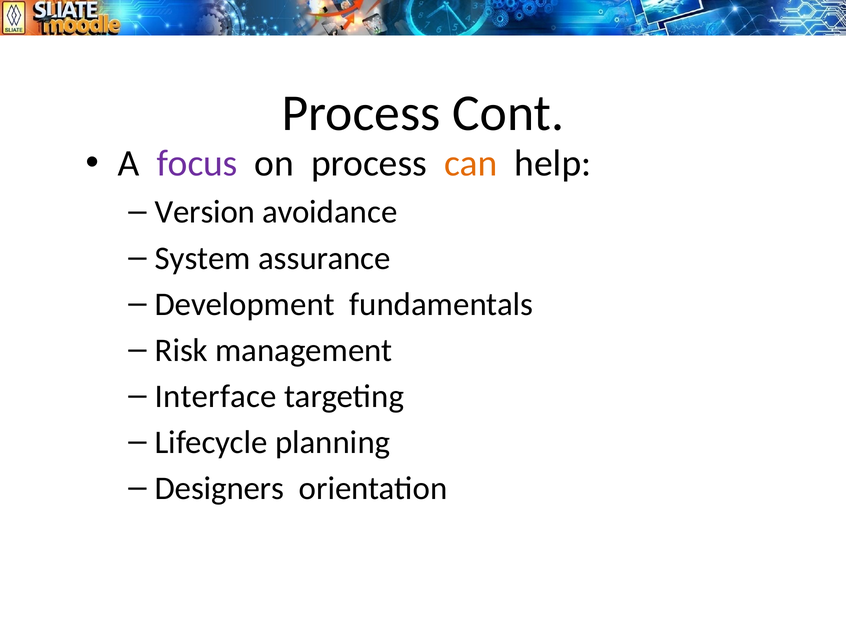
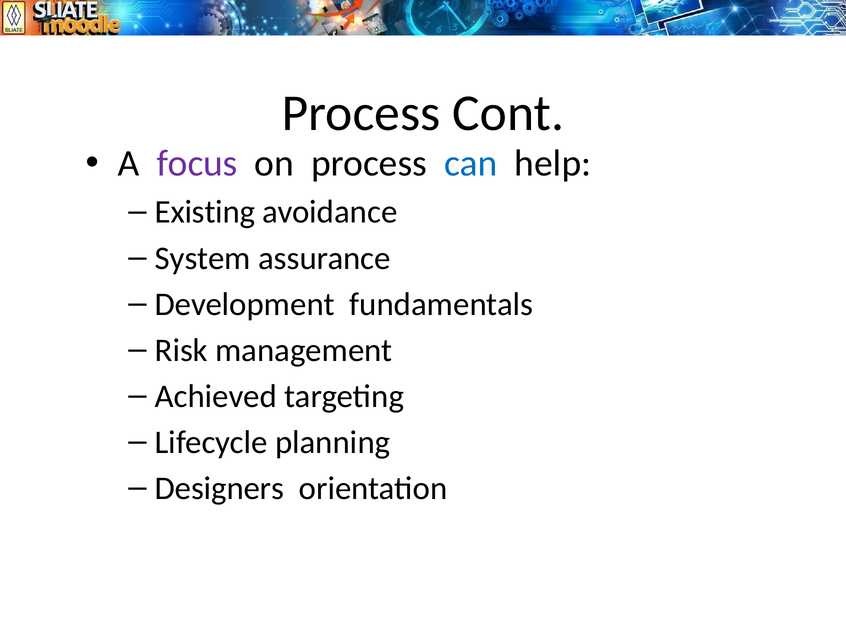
can colour: orange -> blue (471, 163)
Version: Version -> Existing (205, 212)
Interface: Interface -> Achieved (216, 396)
